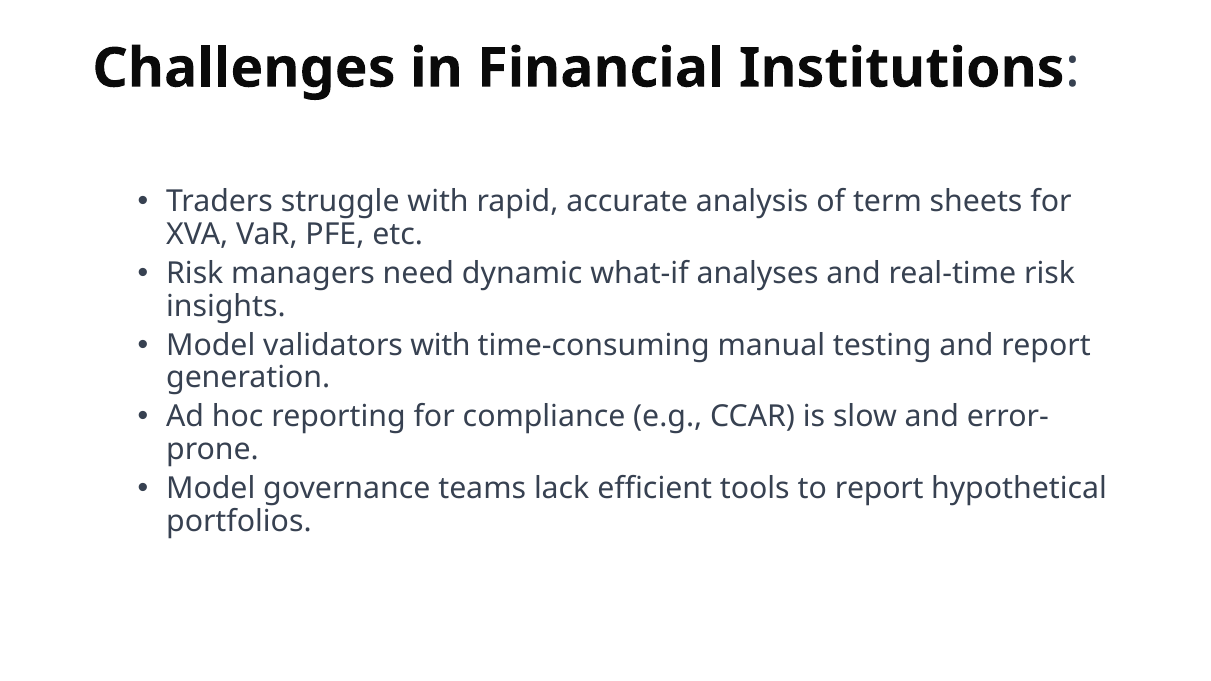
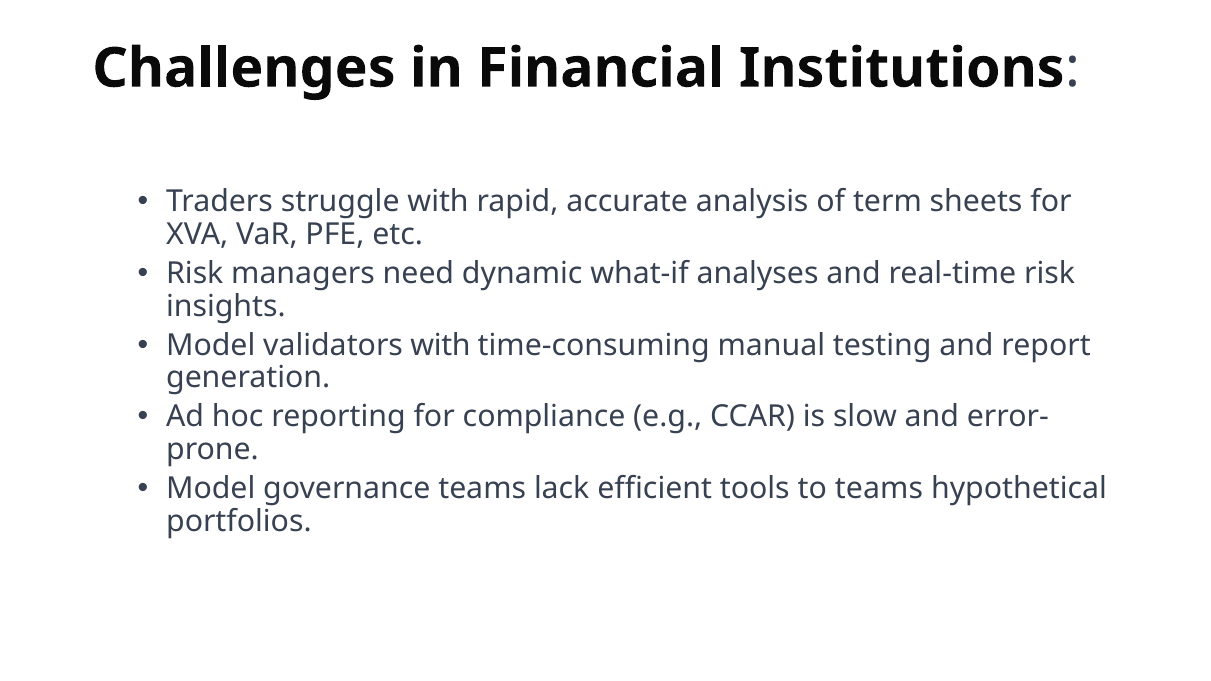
to report: report -> teams (879, 489)
